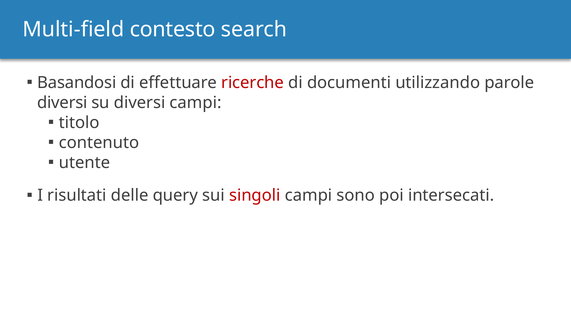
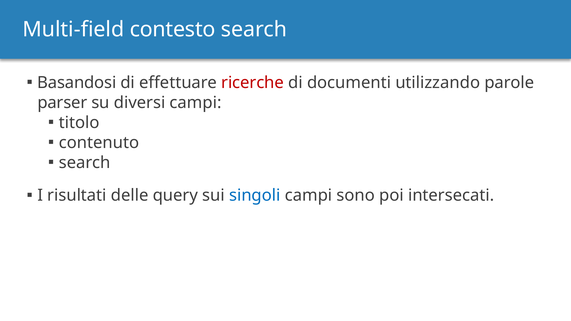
diversi: diversi -> parser (62, 103)
utente: utente -> search (85, 163)
singoli colour: red -> blue (255, 196)
